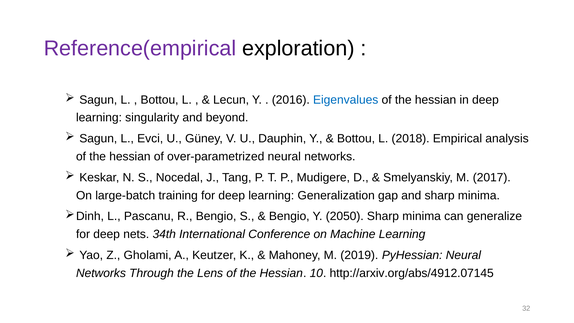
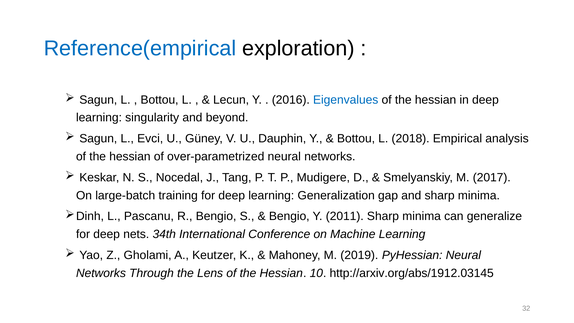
Reference(empirical colour: purple -> blue (140, 48)
2050: 2050 -> 2011 (345, 216)
http://arxiv.org/abs/4912.07145: http://arxiv.org/abs/4912.07145 -> http://arxiv.org/abs/1912.03145 (412, 273)
